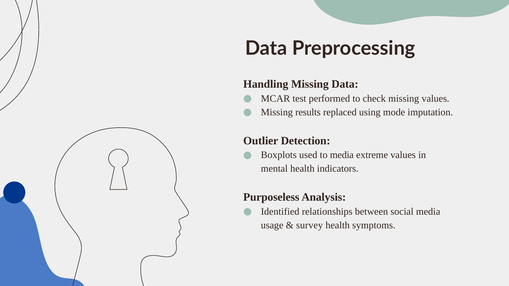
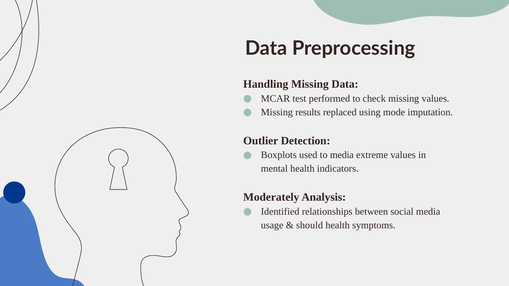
Purposeless: Purposeless -> Moderately (271, 197)
survey: survey -> should (310, 225)
